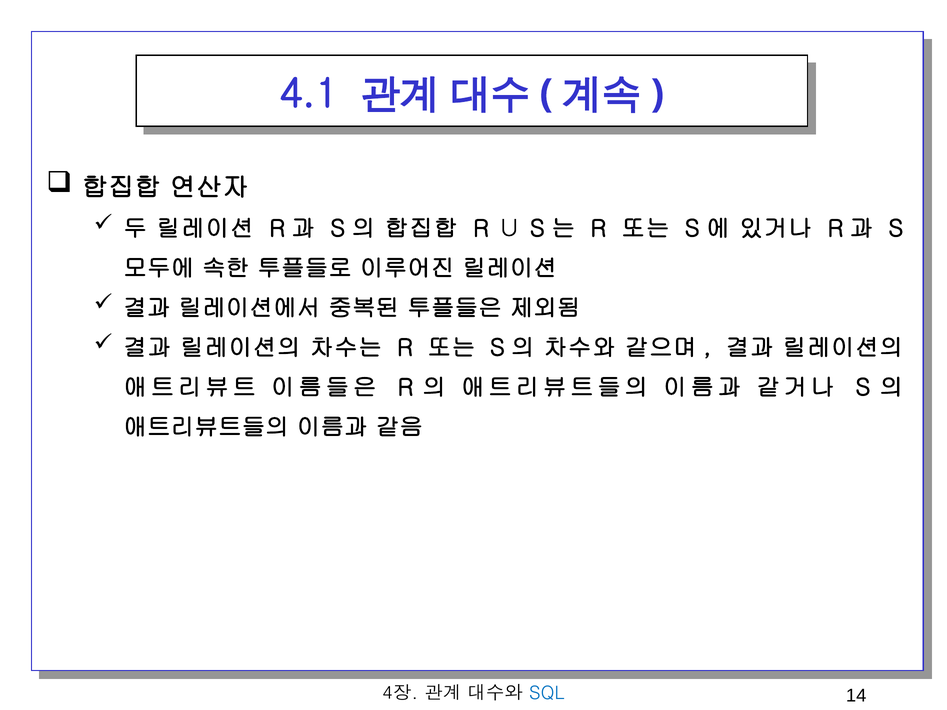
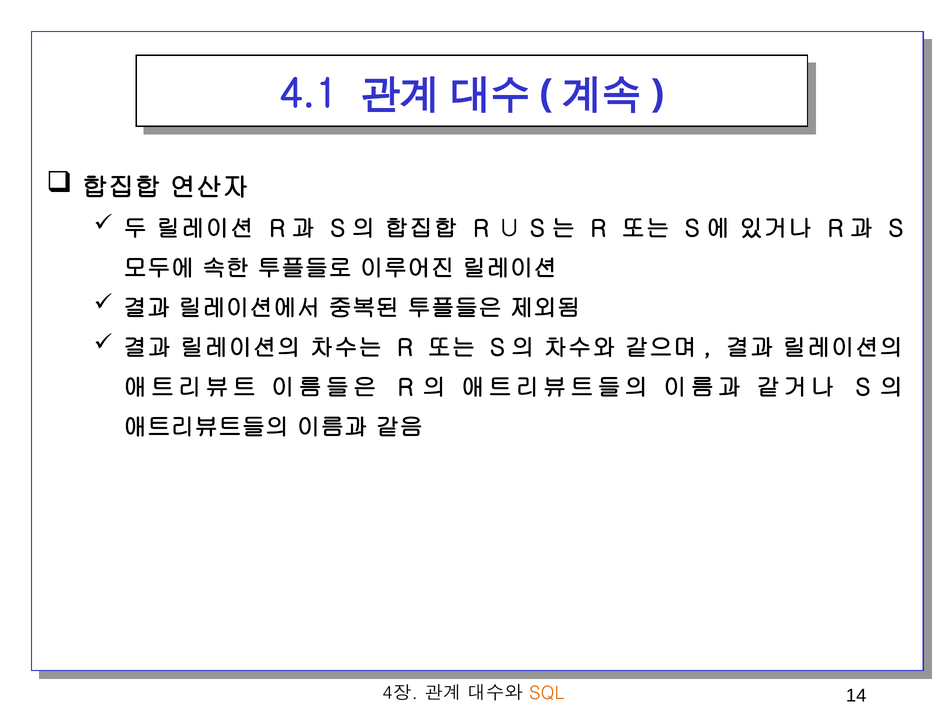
SQL colour: blue -> orange (547, 694)
